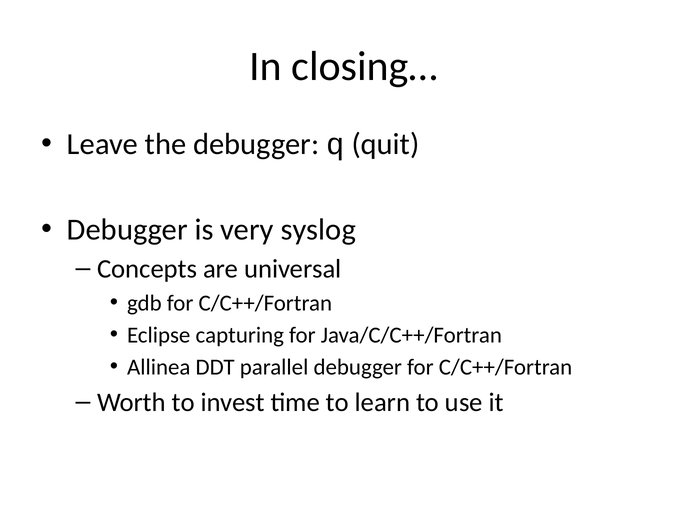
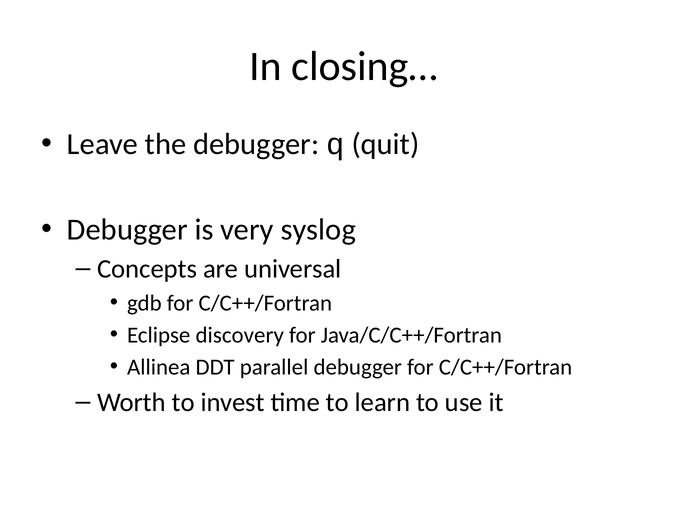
capturing: capturing -> discovery (240, 335)
